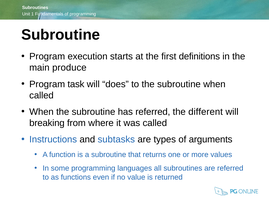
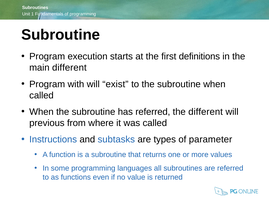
main produce: produce -> different (69, 68)
task: task -> with (76, 84)
does: does -> exist (115, 84)
breaking: breaking -> previous (47, 123)
arguments: arguments -> parameter (211, 139)
